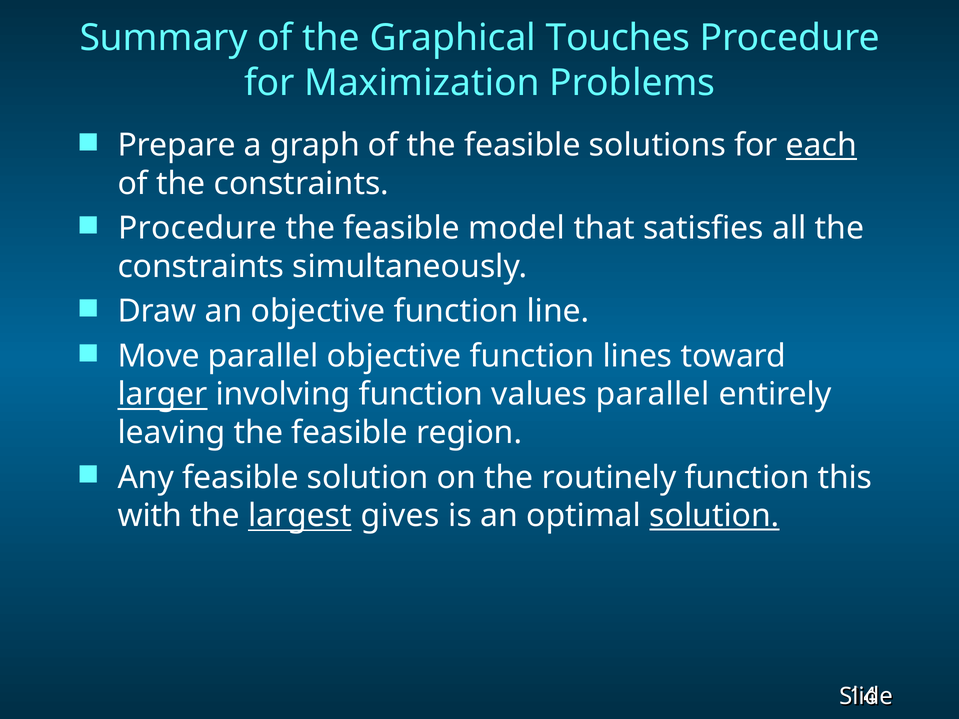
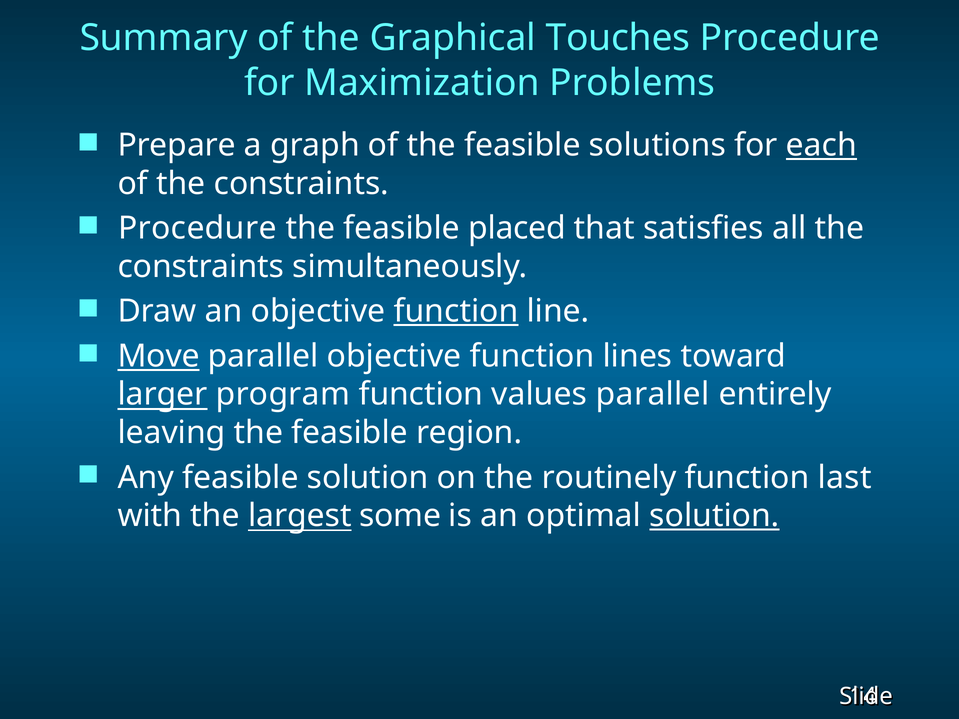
model: model -> placed (517, 228)
function underline: none -> present (456, 311)
Move underline: none -> present (159, 356)
involving: involving -> program (283, 395)
this: this -> last (845, 478)
gives: gives -> some (400, 516)
